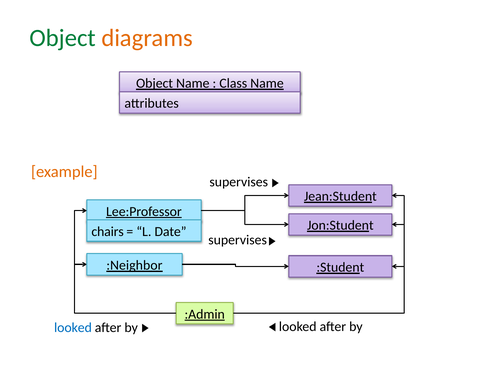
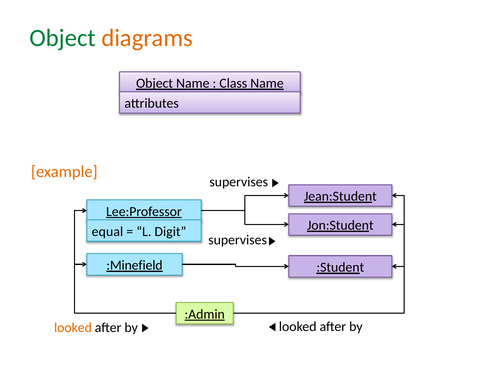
chairs: chairs -> equal (107, 231)
Date: Date -> Digit (170, 231)
:Neighbor: :Neighbor -> :Minefield (134, 265)
looked colour: blue -> orange (73, 327)
